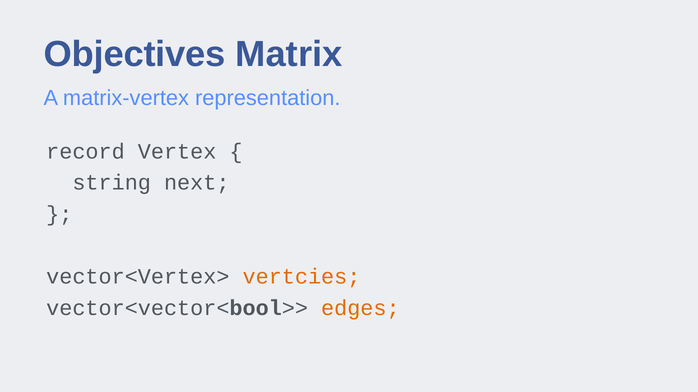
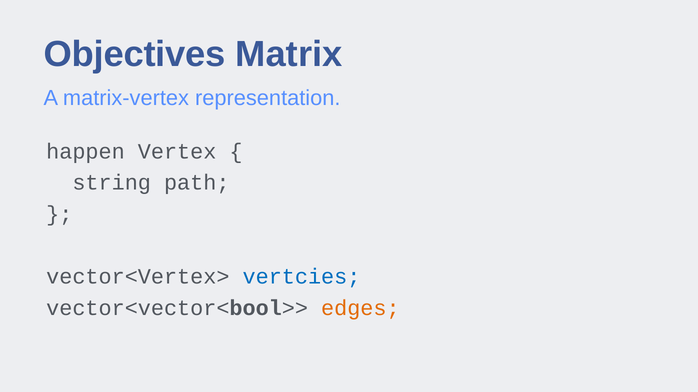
record: record -> happen (85, 152)
next: next -> path (197, 183)
vertcies colour: orange -> blue (301, 277)
